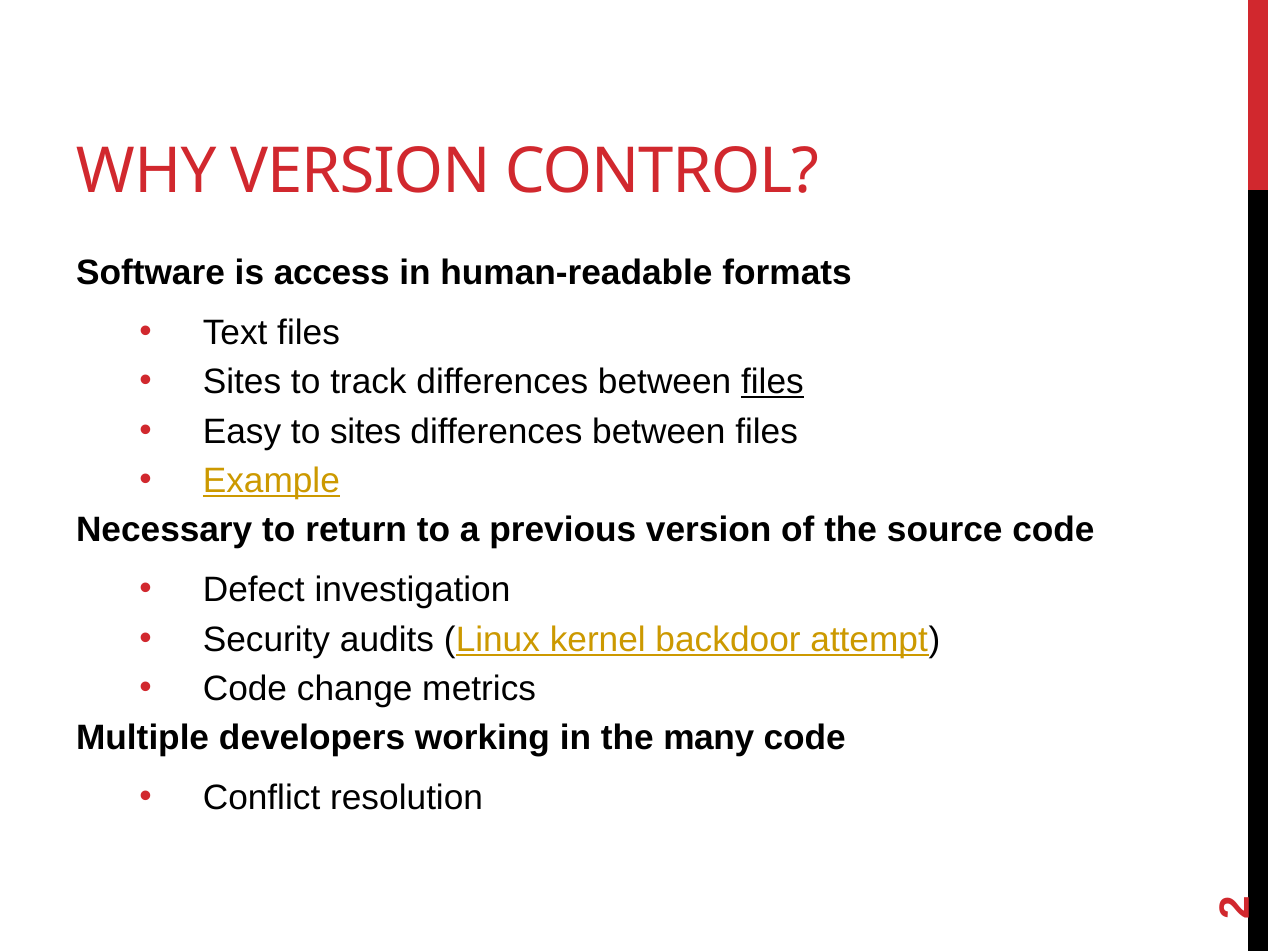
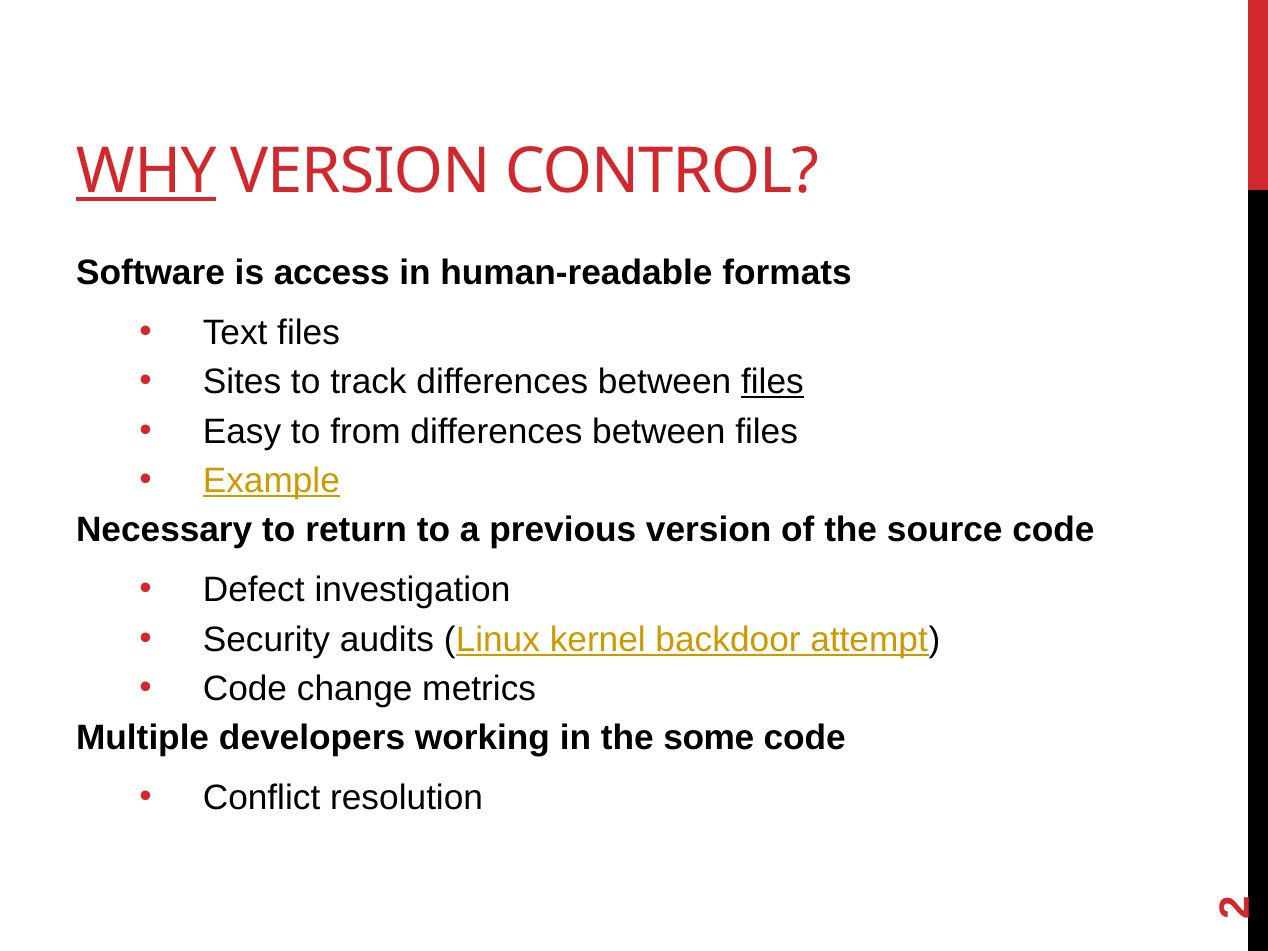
WHY underline: none -> present (146, 171)
to sites: sites -> from (365, 432)
many: many -> some (709, 738)
